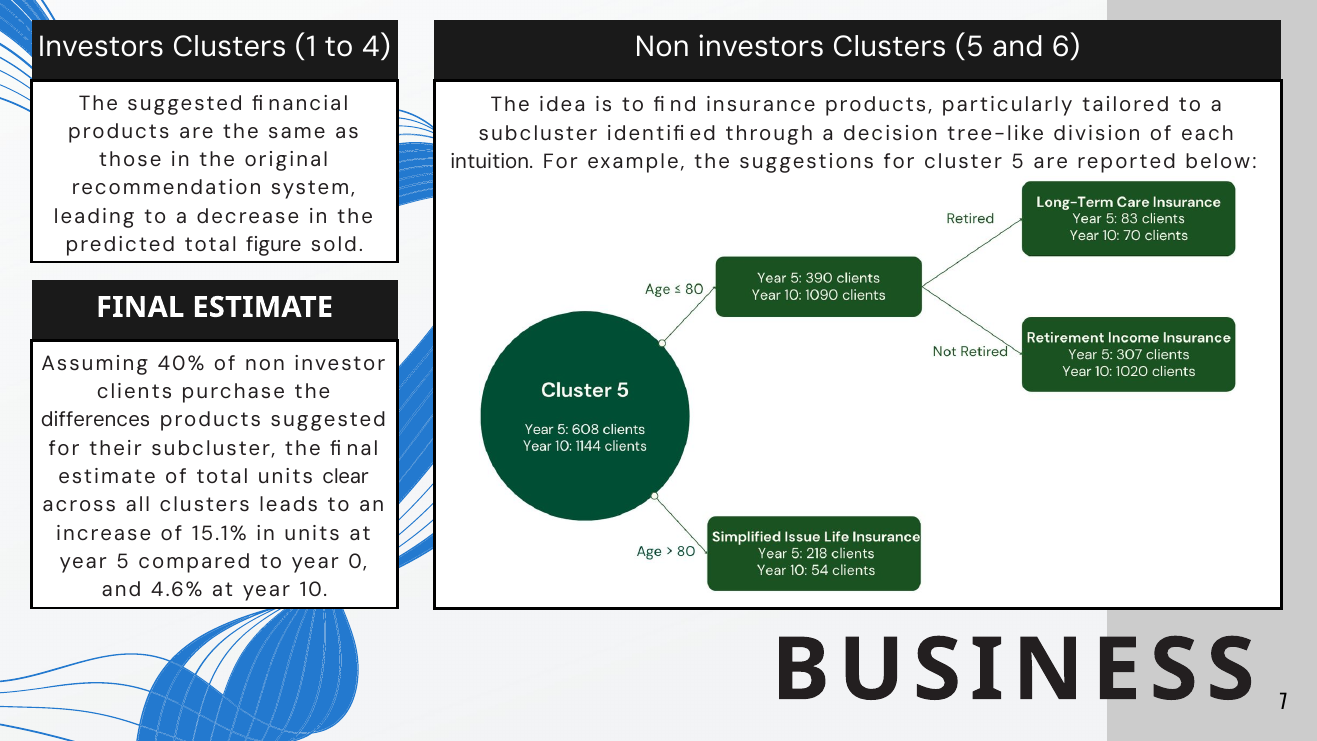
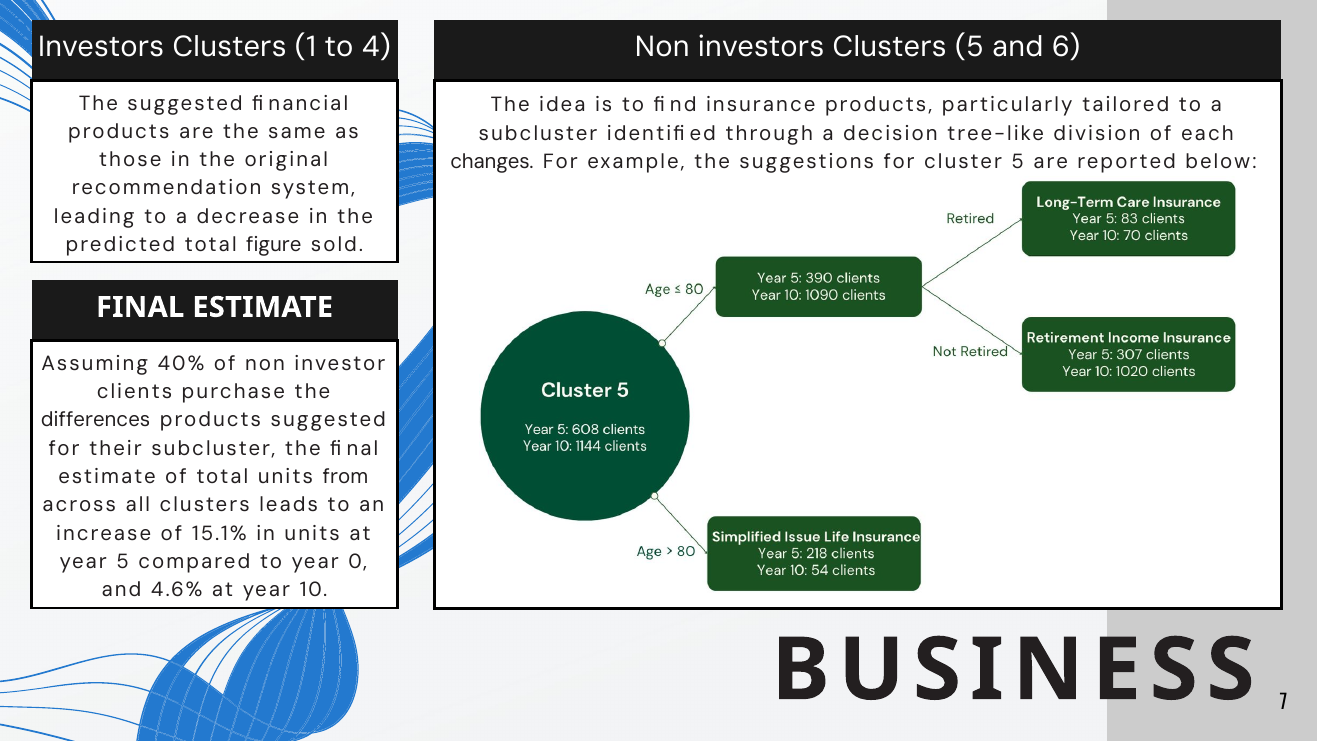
intuition: intuition -> changes (492, 162)
clear: clear -> from (346, 477)
